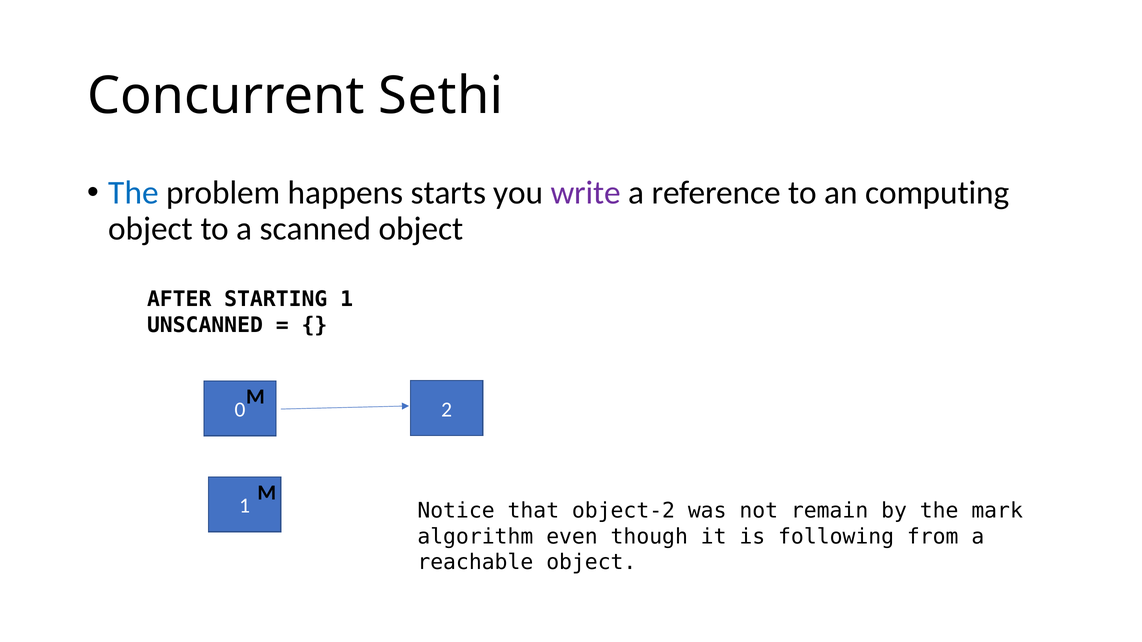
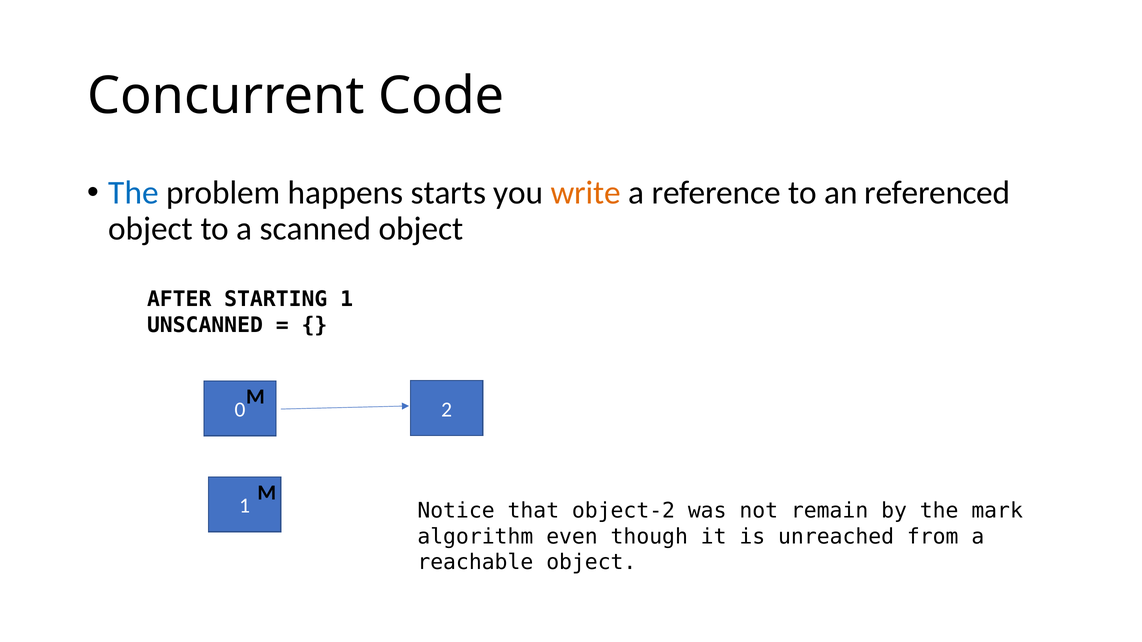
Sethi: Sethi -> Code (441, 96)
write colour: purple -> orange (586, 193)
computing: computing -> referenced (937, 193)
following: following -> unreached (836, 537)
